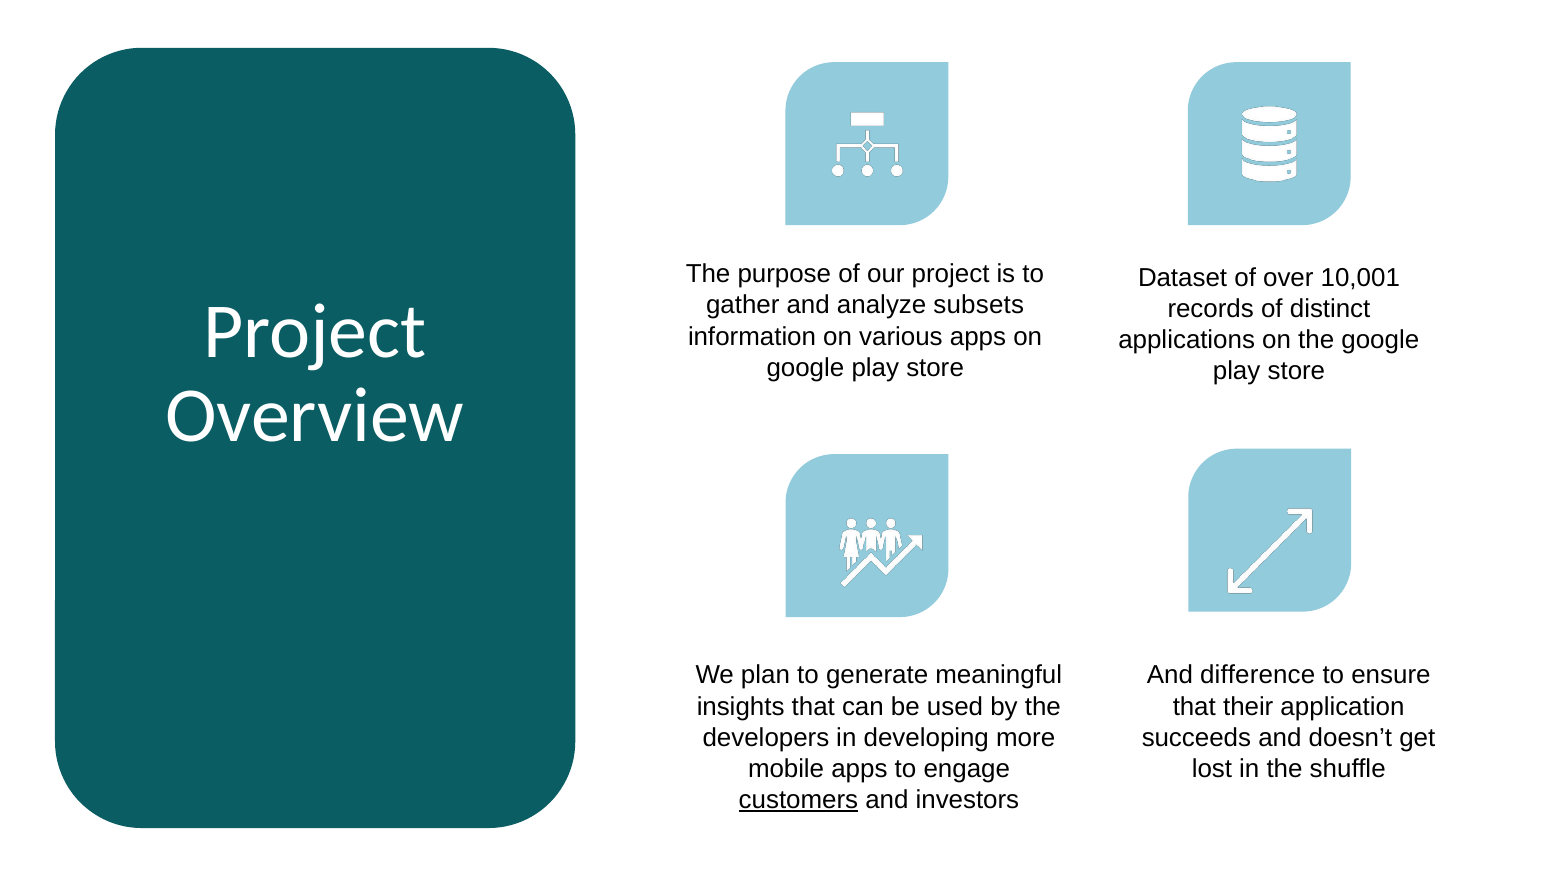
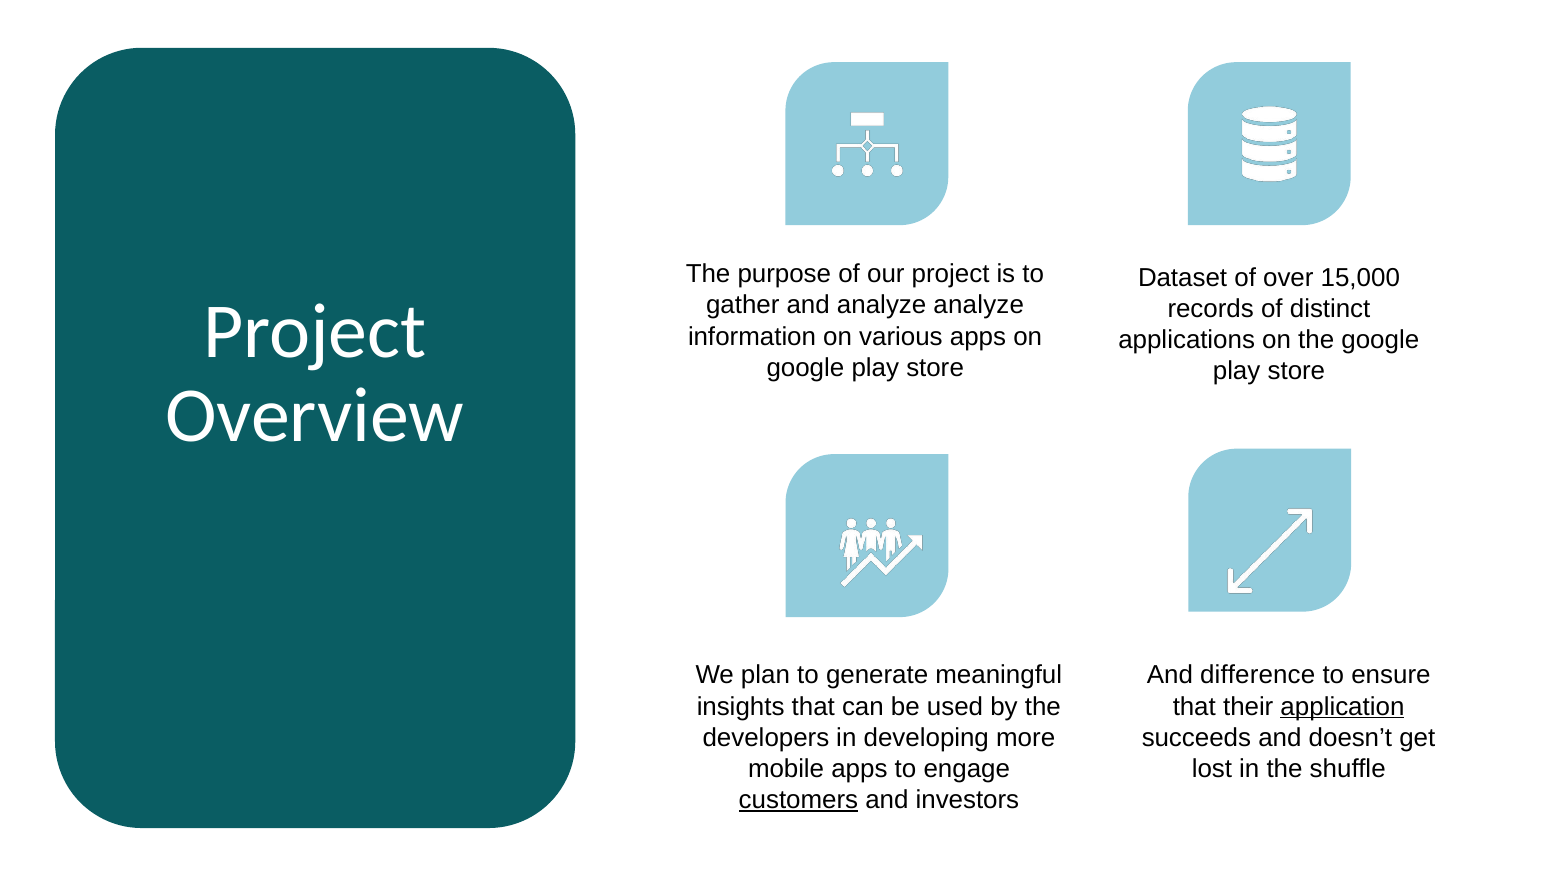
10,001: 10,001 -> 15,000 (1360, 278)
analyze subsets: subsets -> analyze (979, 305)
application underline: none -> present (1342, 706)
